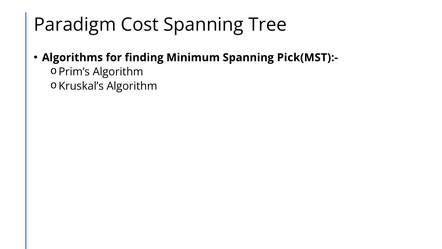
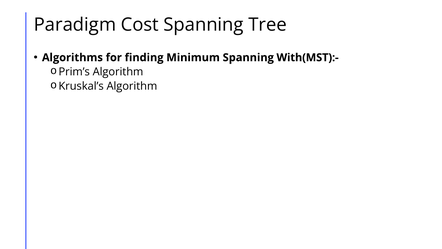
Pick(MST):-: Pick(MST):- -> With(MST):- (308, 57)
